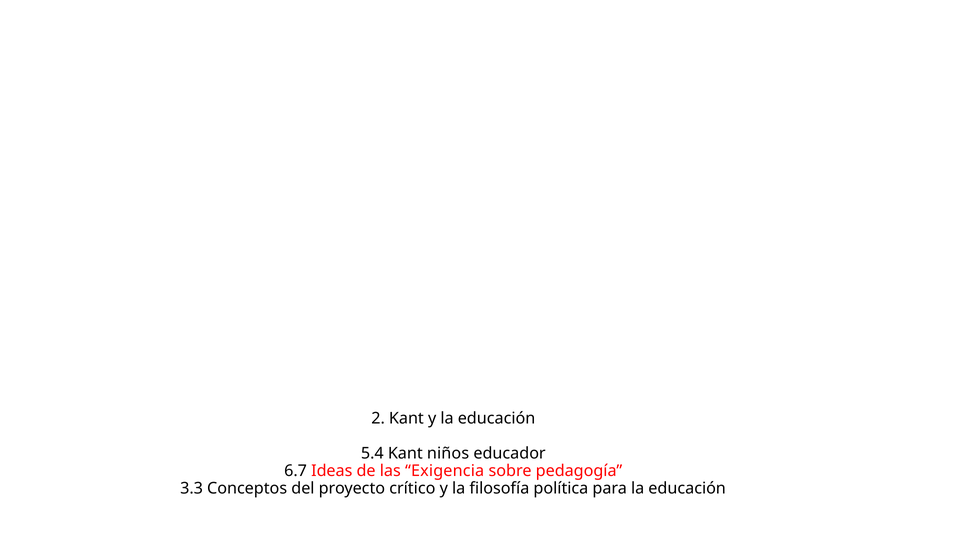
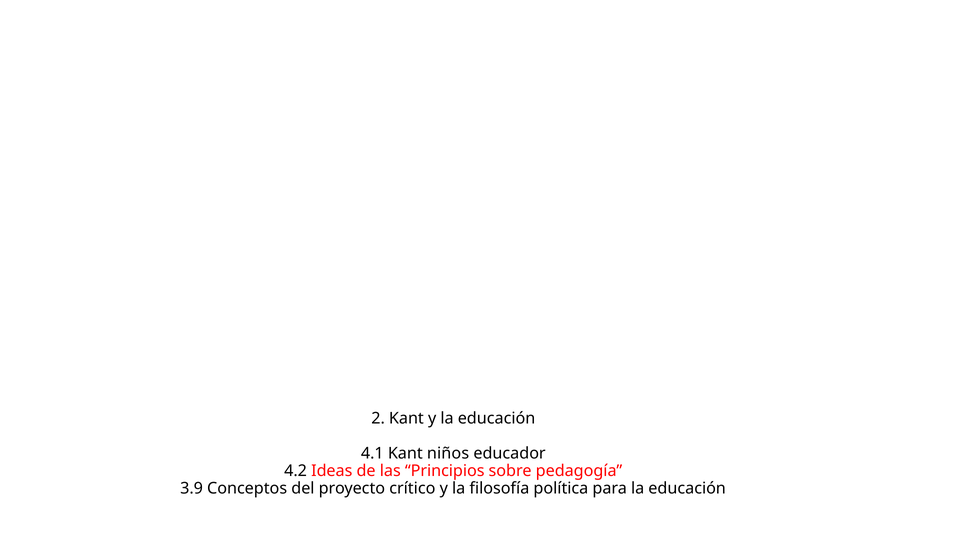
5.4: 5.4 -> 4.1 (372, 453)
6.7: 6.7 -> 4.2 (296, 471)
Exigencia: Exigencia -> Principios (445, 471)
3.3: 3.3 -> 3.9 (192, 488)
